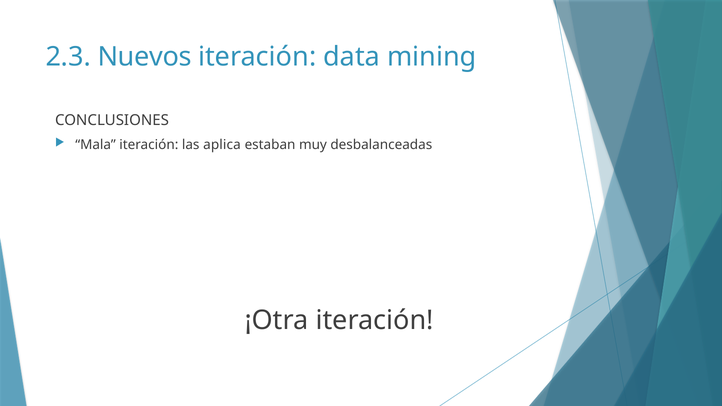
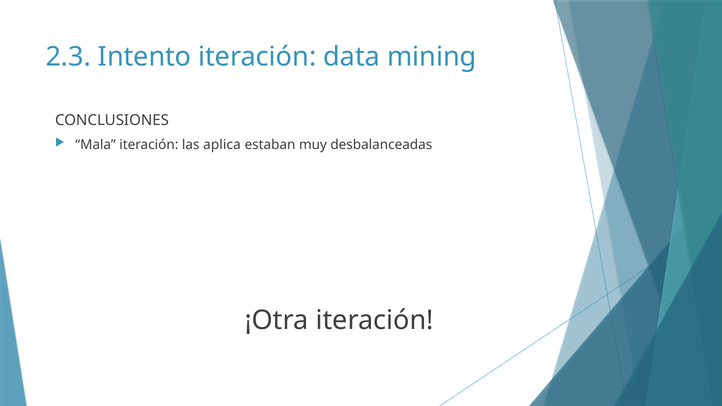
Nuevos: Nuevos -> Intento (145, 57)
